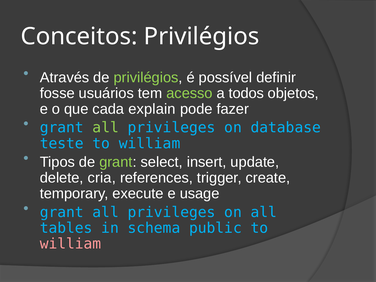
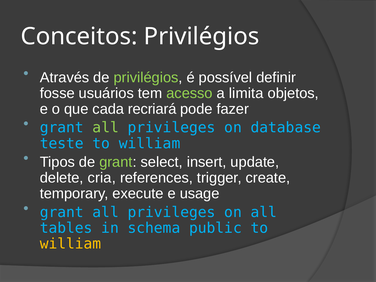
todos: todos -> limita (246, 93)
explain: explain -> recriará (152, 109)
william colour: pink -> yellow (71, 244)
